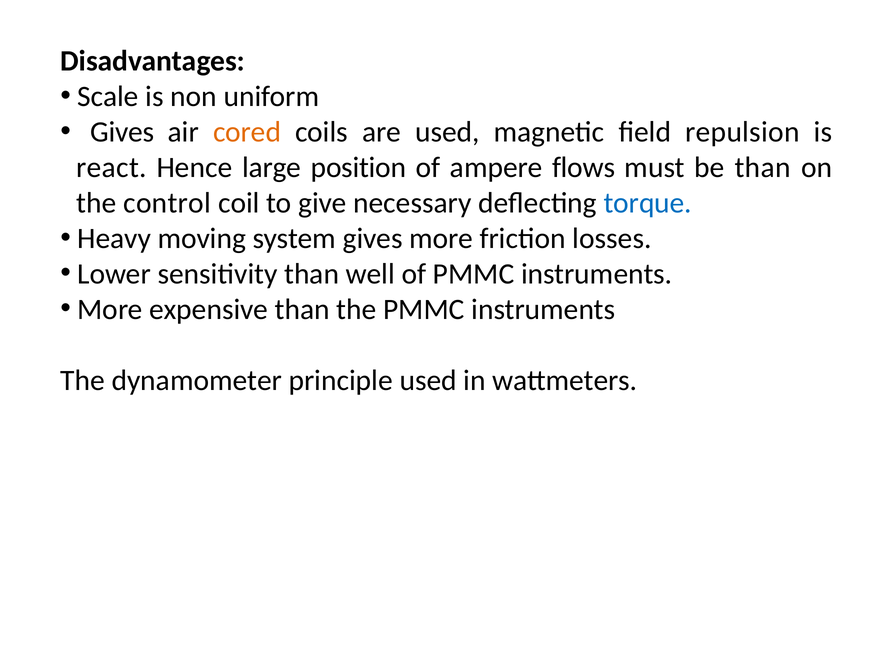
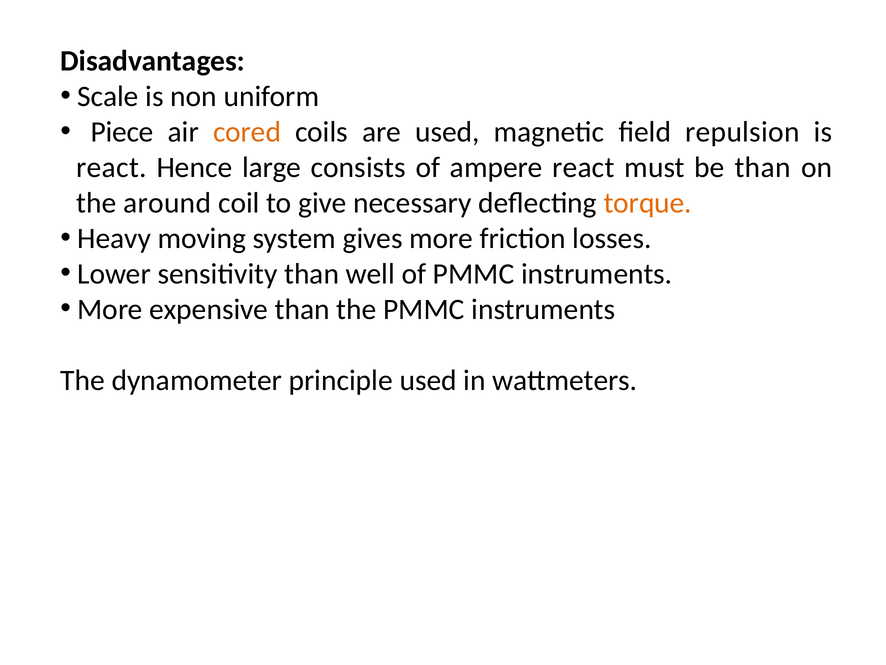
Gives: Gives -> Piece (122, 132)
position: position -> consists (358, 167)
ampere flows: flows -> react (583, 167)
control: control -> around (167, 203)
torque colour: blue -> orange (648, 203)
